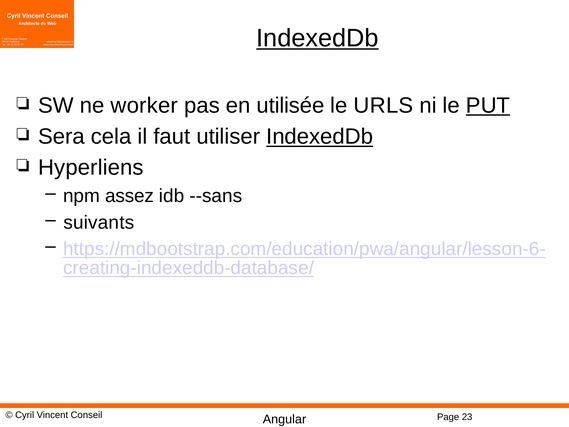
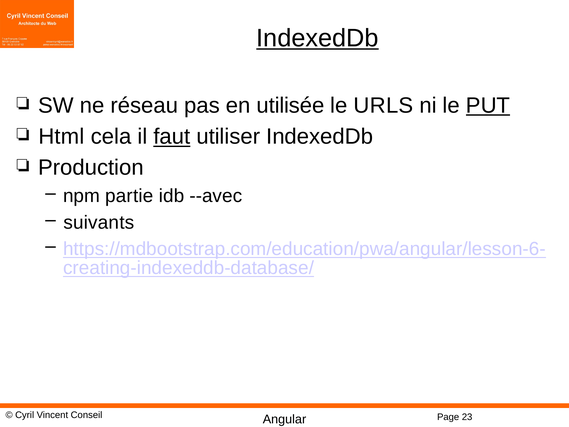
worker: worker -> réseau (144, 106)
Sera: Sera -> Html (61, 137)
faut underline: none -> present (172, 137)
IndexedDb underline: present -> none (320, 137)
Hyperliens: Hyperliens -> Production (91, 168)
assez: assez -> partie (129, 196)
--sans: --sans -> --avec (216, 196)
